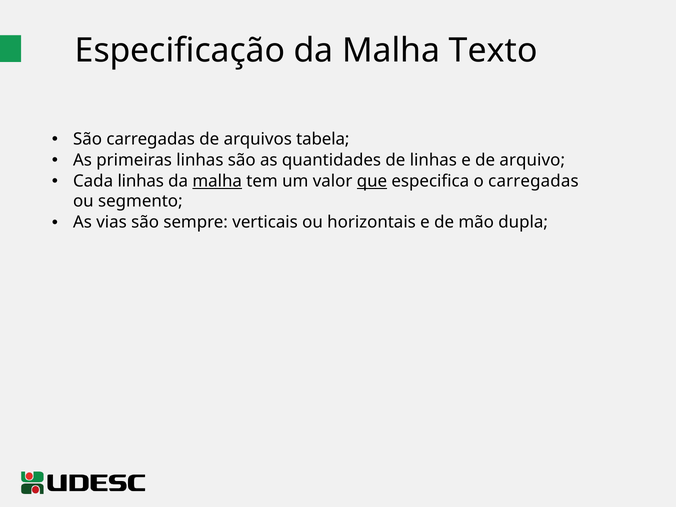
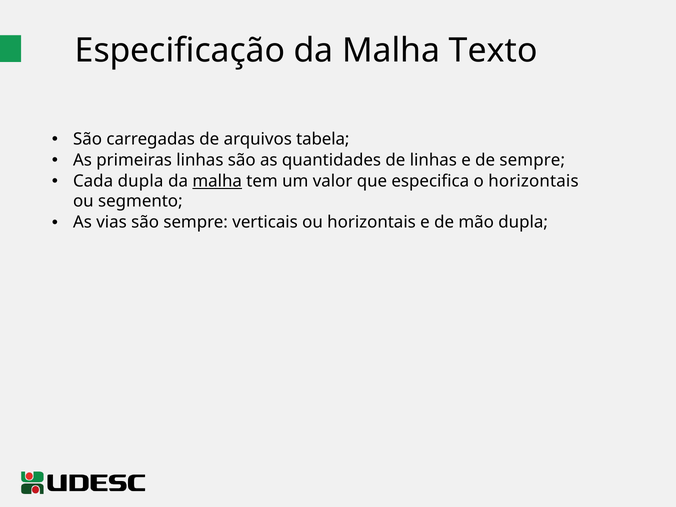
de arquivo: arquivo -> sempre (532, 160)
Cada linhas: linhas -> dupla (141, 181)
que underline: present -> none (372, 181)
o carregadas: carregadas -> horizontais (533, 181)
